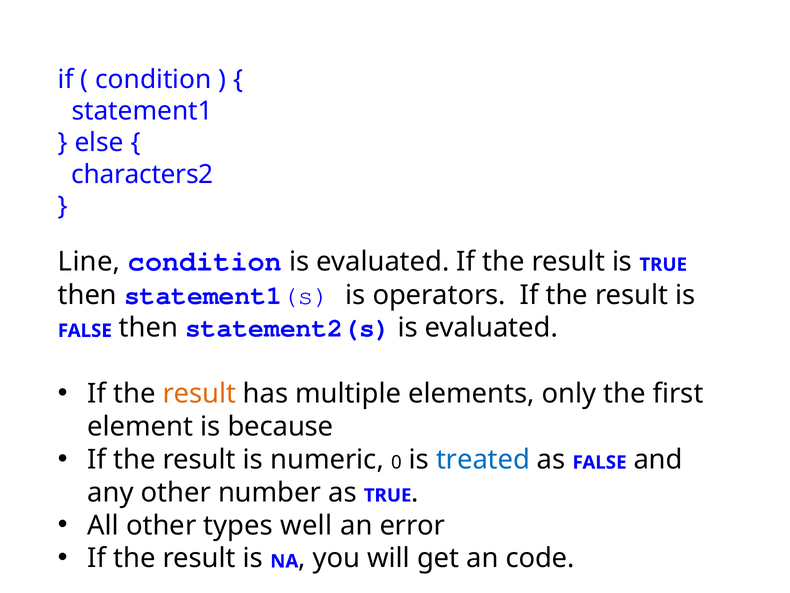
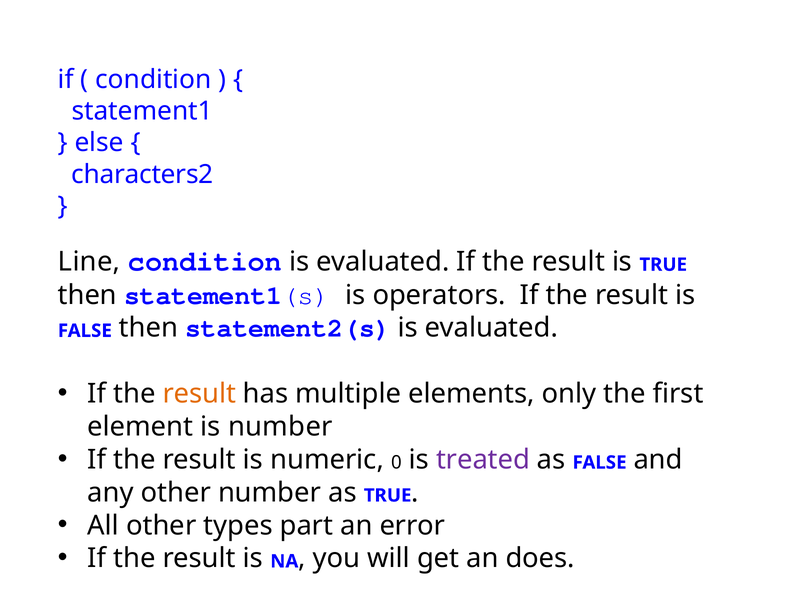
is because: because -> number (280, 426)
treated colour: blue -> purple (483, 459)
well: well -> part (306, 525)
code: code -> does (540, 558)
